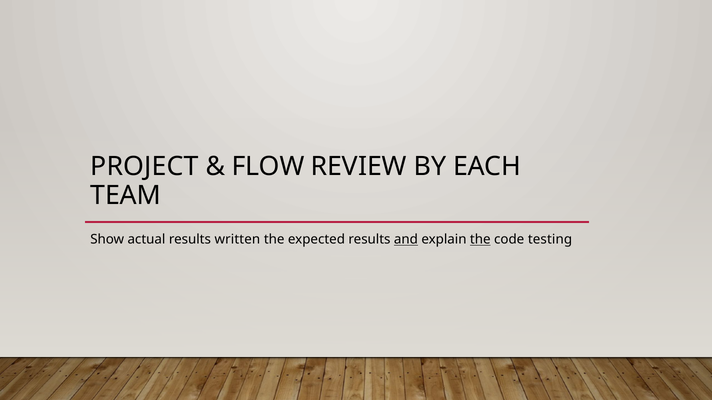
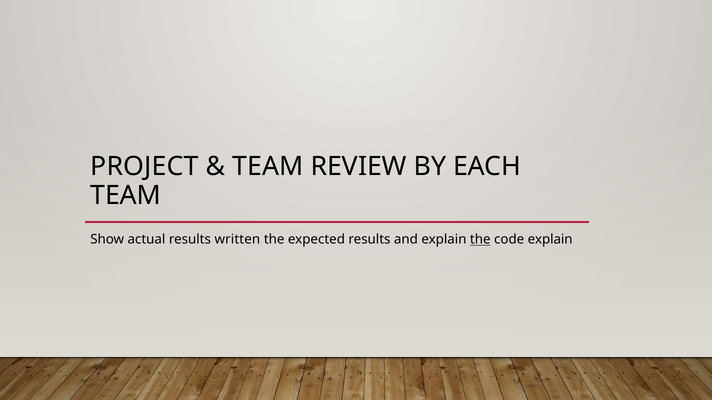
FLOW: FLOW -> TEAM (268, 167)
and underline: present -> none (406, 240)
code testing: testing -> explain (550, 240)
